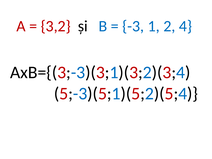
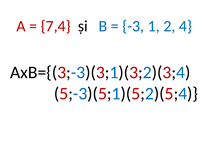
3,2: 3,2 -> 7,4 (56, 26)
